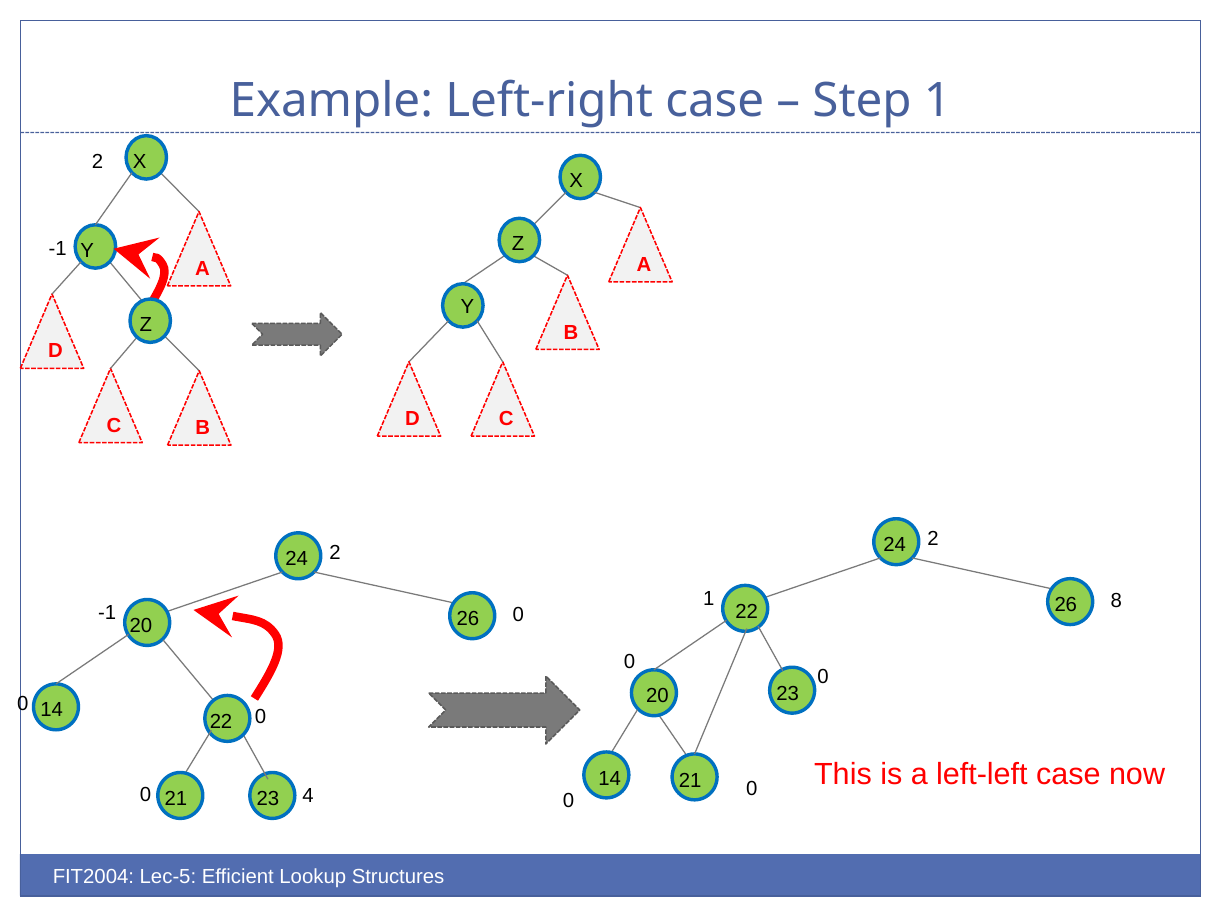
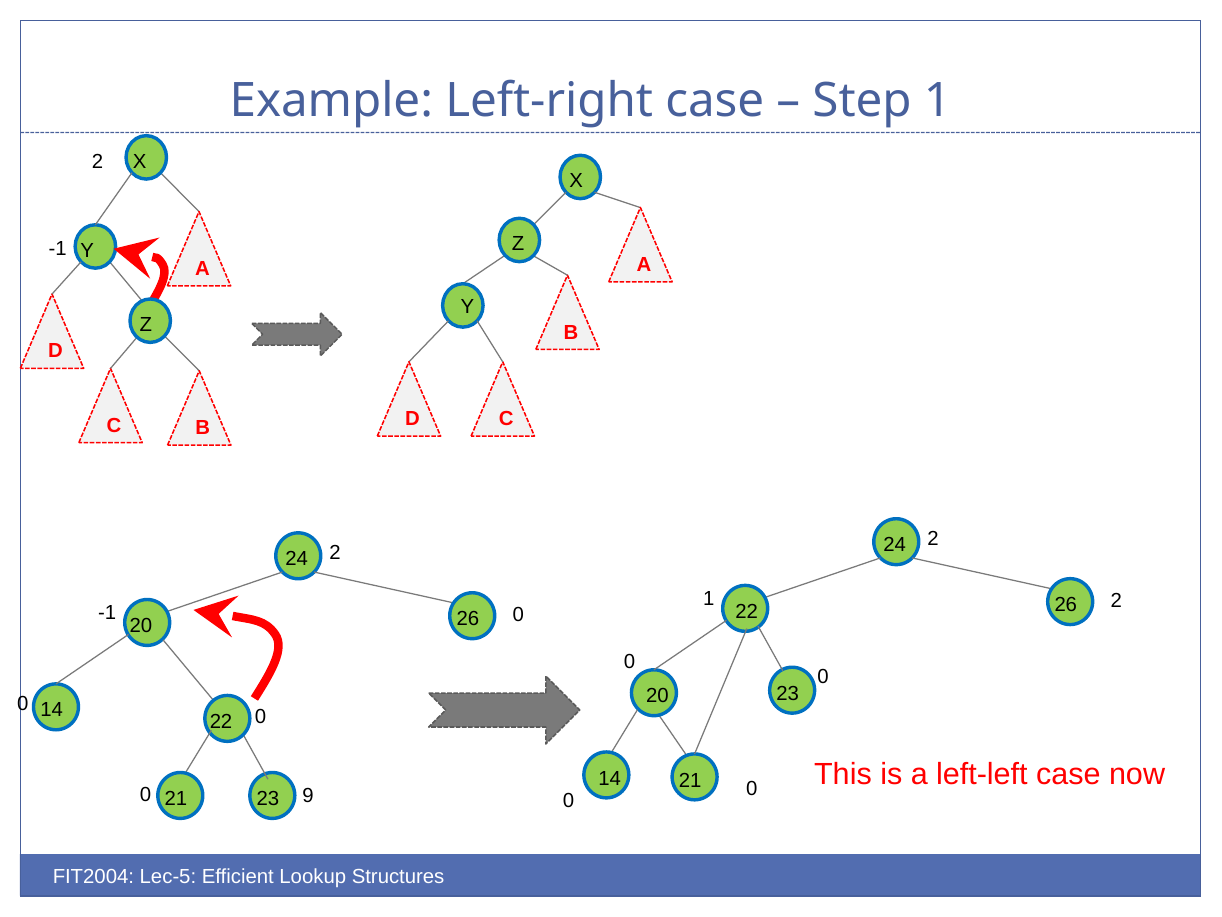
26 8: 8 -> 2 (1116, 600)
4: 4 -> 9 (308, 795)
